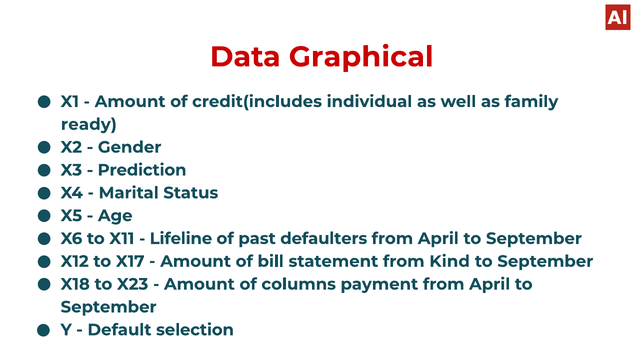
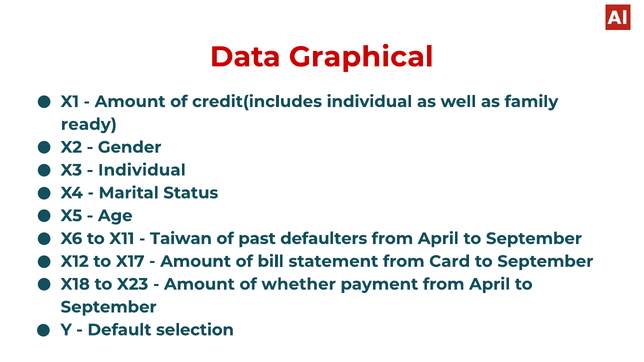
Prediction: Prediction -> Individual (142, 170)
Lifeline: Lifeline -> Taiwan (181, 239)
Kind: Kind -> Card (450, 262)
columns: columns -> whether (299, 284)
